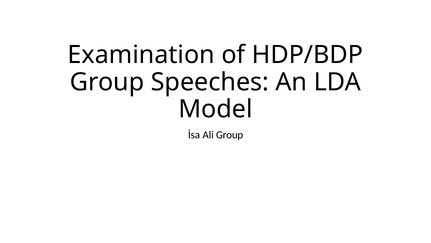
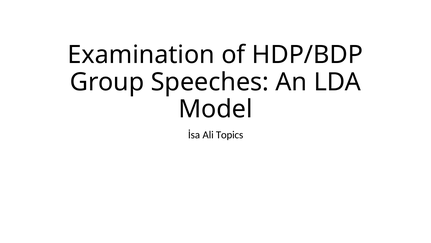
Ali Group: Group -> Topics (230, 135)
